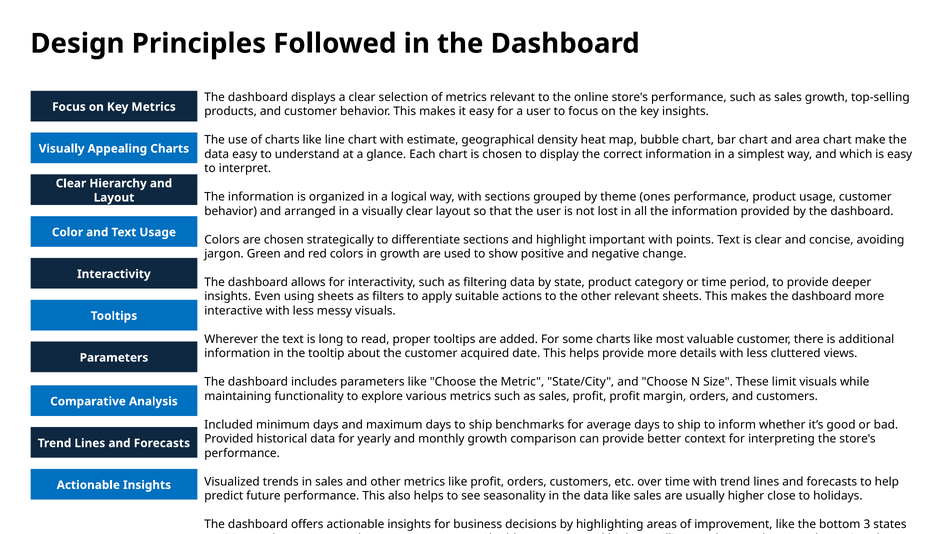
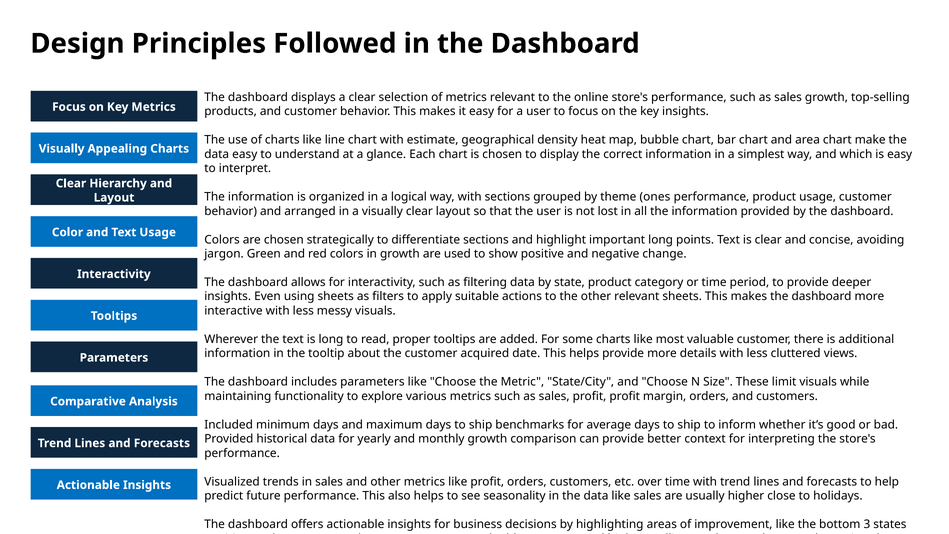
important with: with -> long (661, 240)
